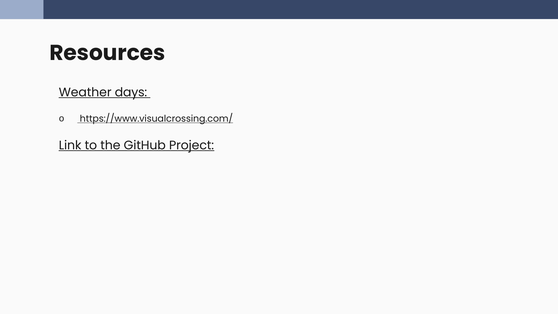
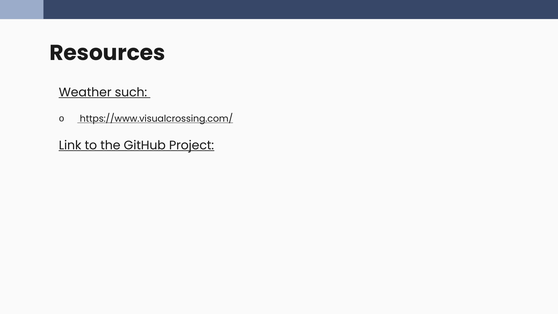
days: days -> such (131, 92)
